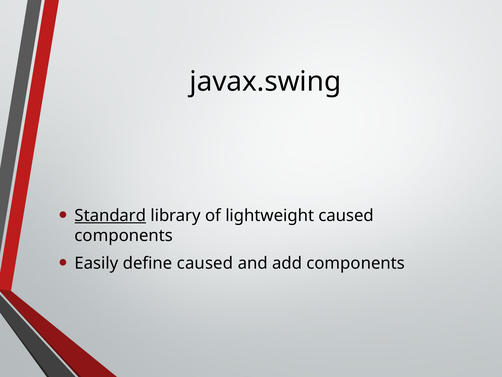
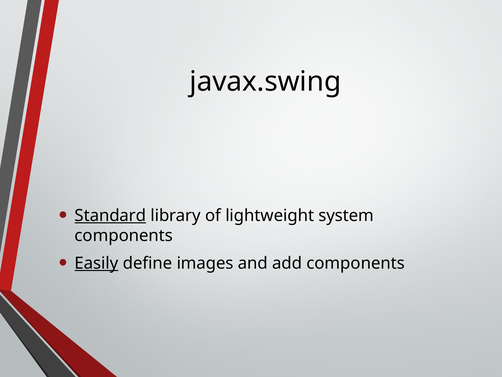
lightweight caused: caused -> system (346, 215)
Easily underline: none -> present (97, 263)
define caused: caused -> images (205, 263)
